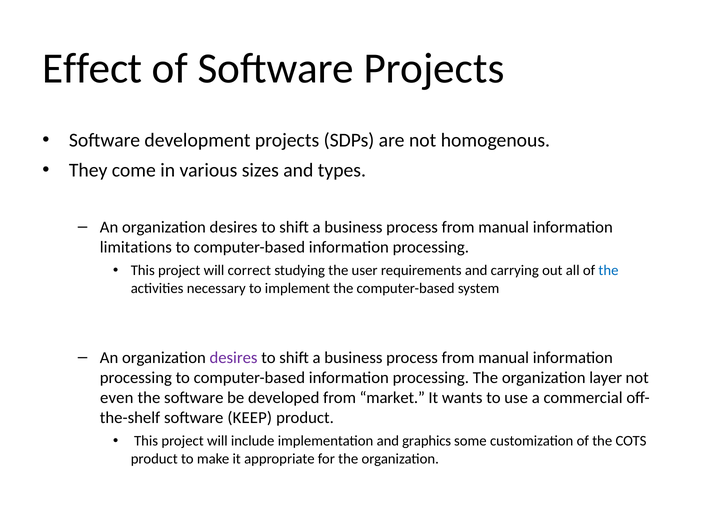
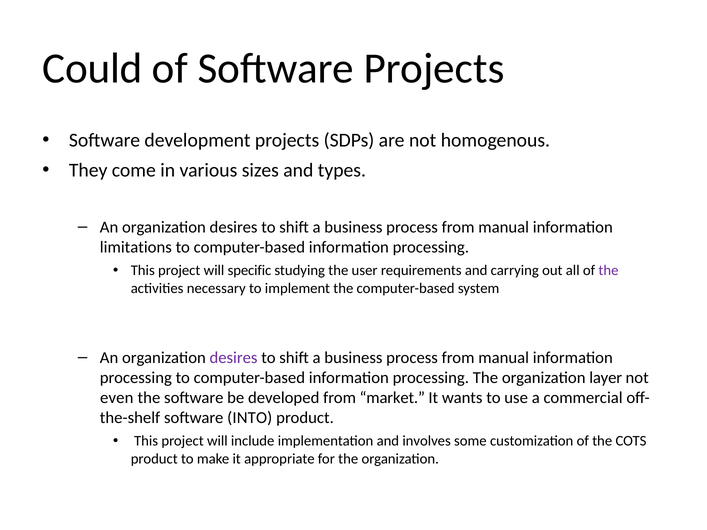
Effect: Effect -> Could (92, 68)
correct: correct -> specific (249, 271)
the colour: blue -> purple (608, 271)
KEEP: KEEP -> INTO (250, 418)
graphics: graphics -> involves (427, 441)
